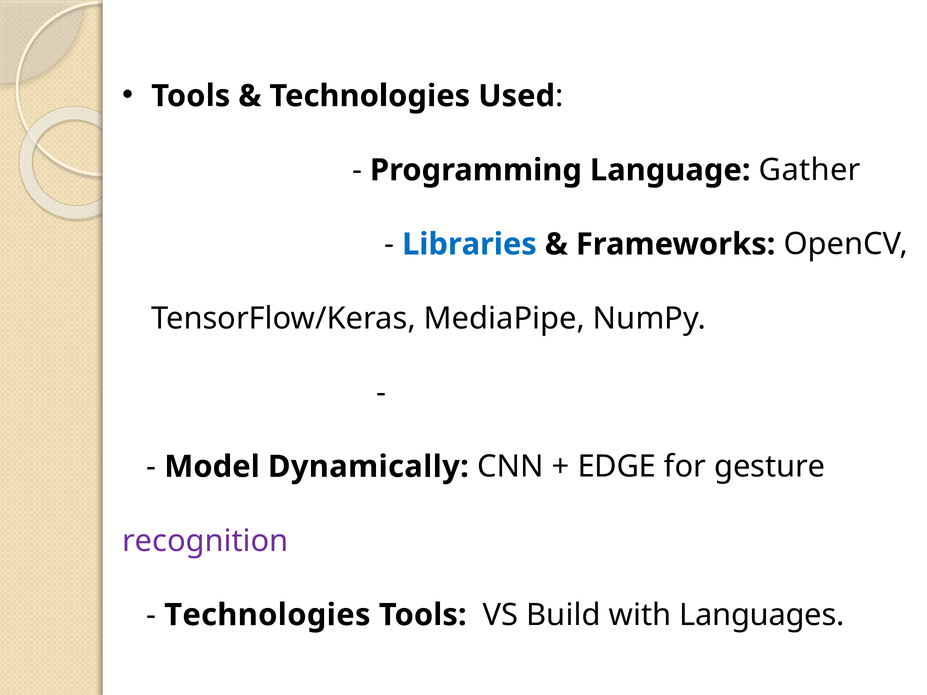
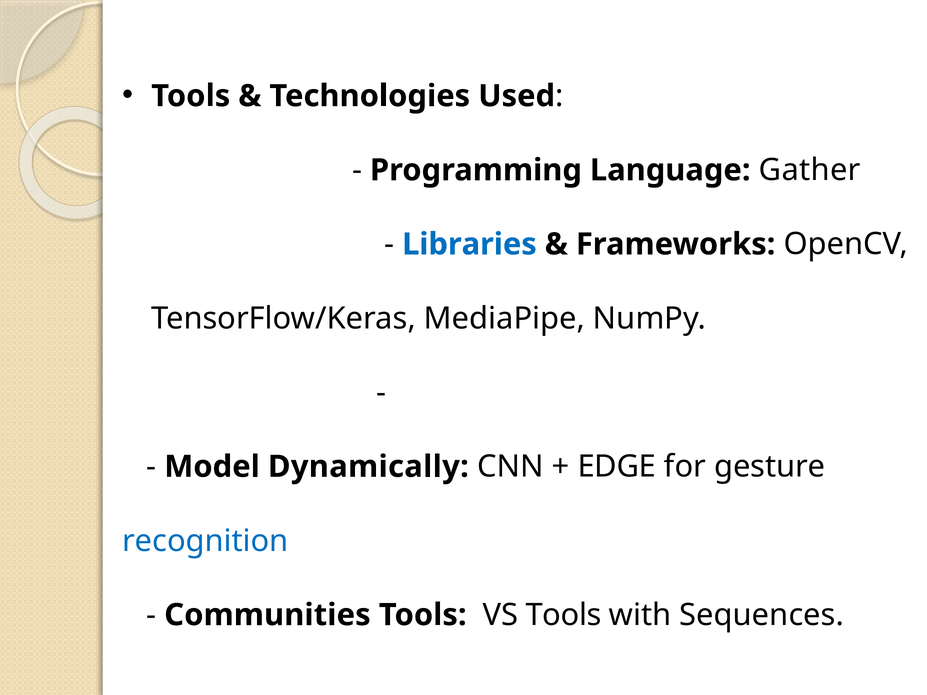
recognition colour: purple -> blue (205, 541)
Technologies: Technologies -> Communities (267, 615)
VS Build: Build -> Tools (564, 615)
Languages: Languages -> Sequences (762, 615)
